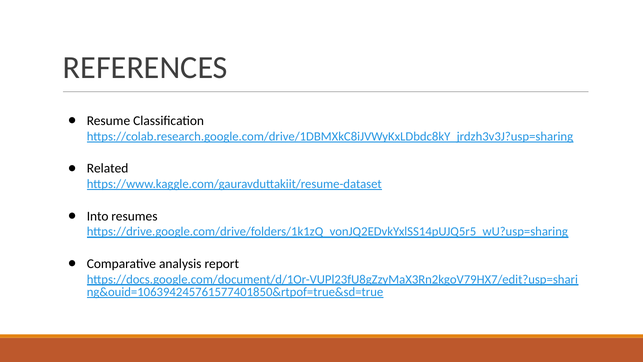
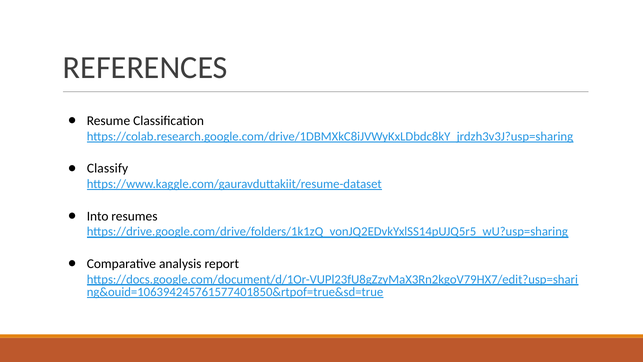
Related: Related -> Classify (108, 168)
